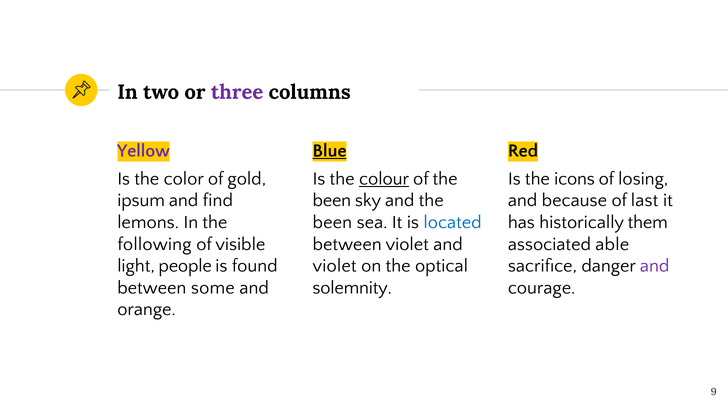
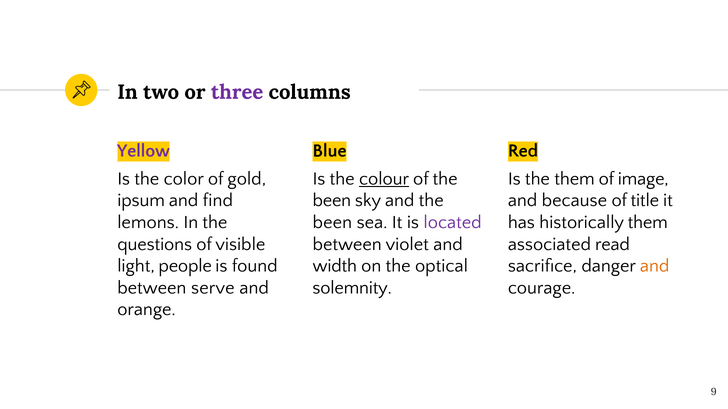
Blue underline: present -> none (330, 151)
the icons: icons -> them (575, 179)
losing: losing -> image (643, 179)
last: last -> title (645, 201)
located colour: blue -> purple (453, 223)
following: following -> questions (155, 244)
able: able -> read (612, 244)
violet: violet -> width (335, 266)
and colour: purple -> orange (655, 266)
some: some -> serve (213, 288)
